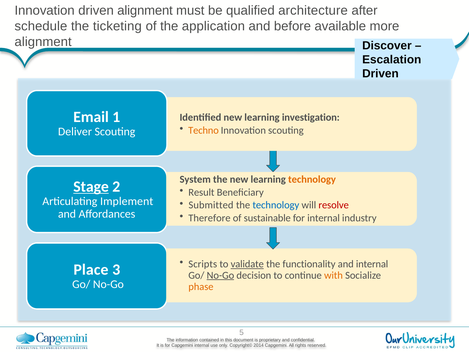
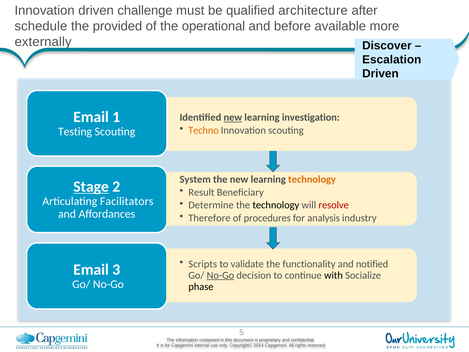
driven alignment: alignment -> challenge (145, 11)
ticketing: ticketing -> provided (117, 26)
application: application -> operational (214, 26)
alignment: alignment -> externally (43, 42)
new underline: none -> present (233, 117)
Deliver: Deliver -> Testing (75, 132)
Implement: Implement -> Facilitators (127, 201)
Submitted: Submitted -> Determine (211, 205)
technology colour: blue -> black (276, 205)
sustainable: sustainable -> procedures (267, 218)
for internal: internal -> analysis (324, 218)
validate underline: present -> none (247, 264)
and internal: internal -> notified (372, 264)
Place: Place -> Email (91, 269)
with colour: orange -> black (333, 275)
phase colour: orange -> black (201, 286)
